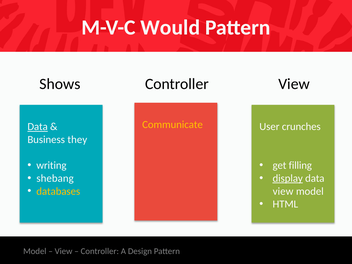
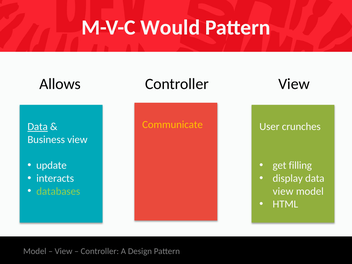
Shows: Shows -> Allows (60, 84)
Business they: they -> view (77, 140)
writing: writing -> update (51, 165)
shebang: shebang -> interacts (55, 178)
display underline: present -> none (288, 178)
databases colour: yellow -> light green (58, 191)
